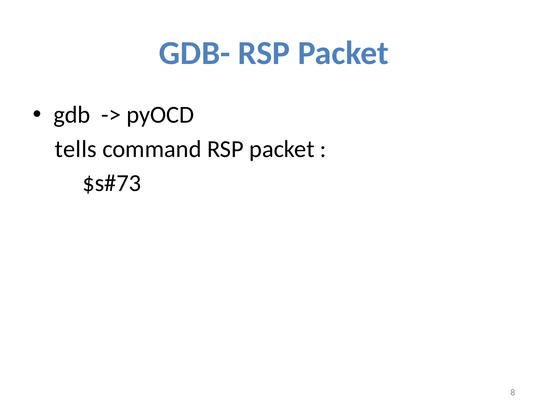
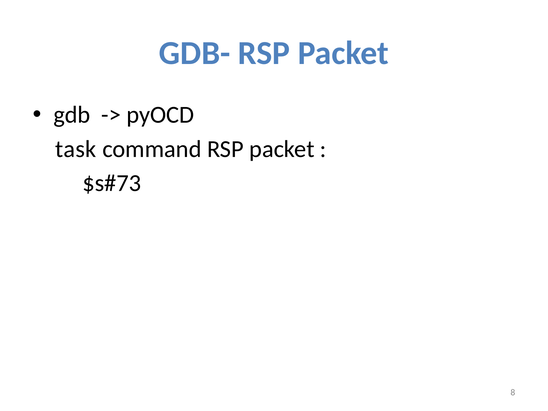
tells: tells -> task (76, 149)
